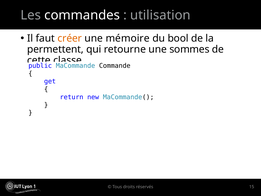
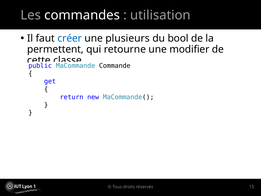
créer colour: orange -> blue (70, 38)
mémoire: mémoire -> plusieurs (128, 38)
sommes: sommes -> modifier (189, 49)
